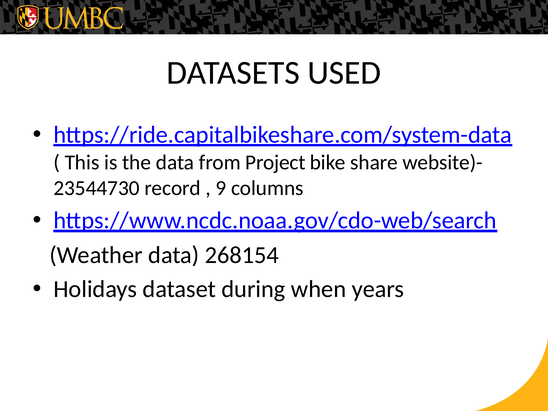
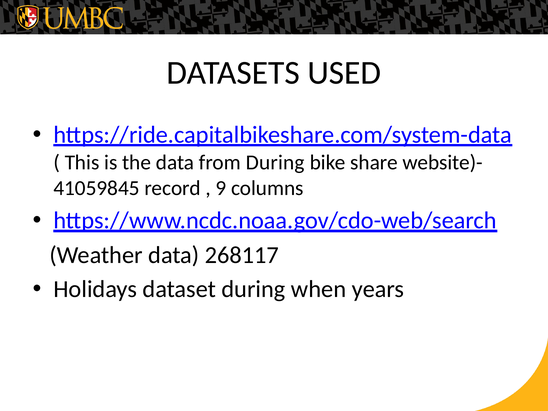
from Project: Project -> During (275, 162)
23544730: 23544730 -> 41059845 (97, 188)
268154: 268154 -> 268117 (242, 255)
